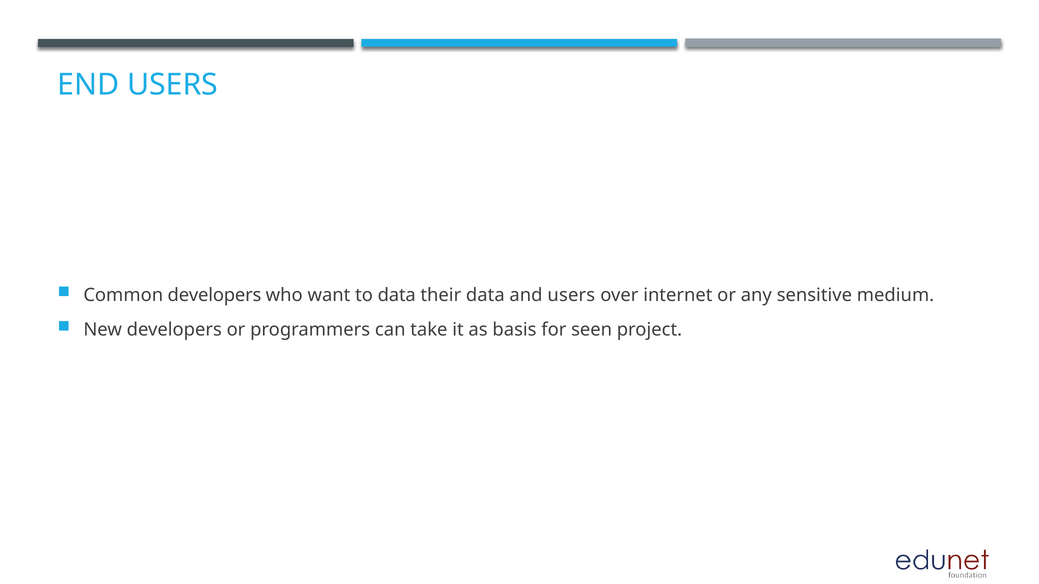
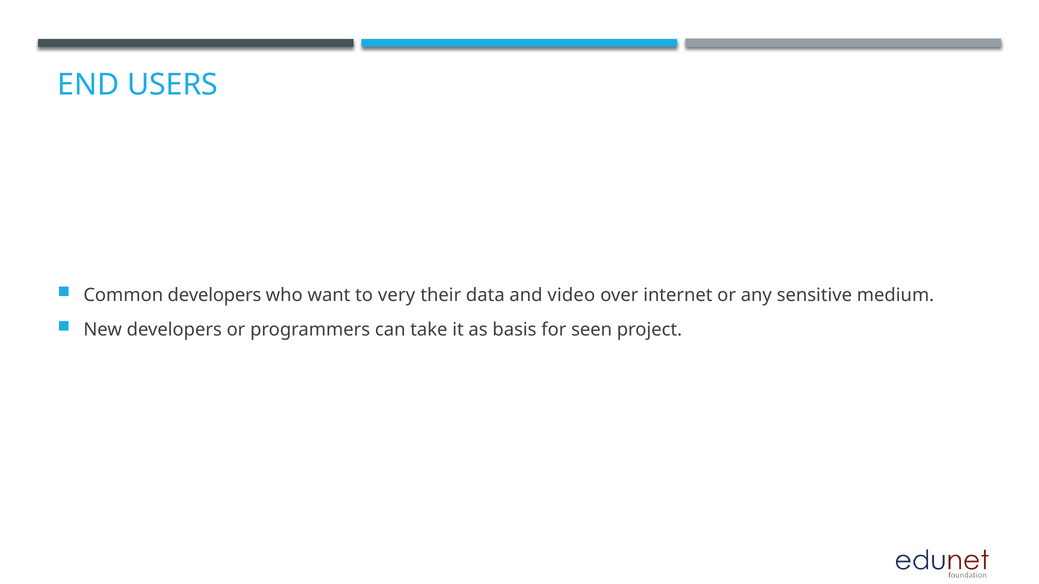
to data: data -> very (397, 295)
and users: users -> video (571, 295)
